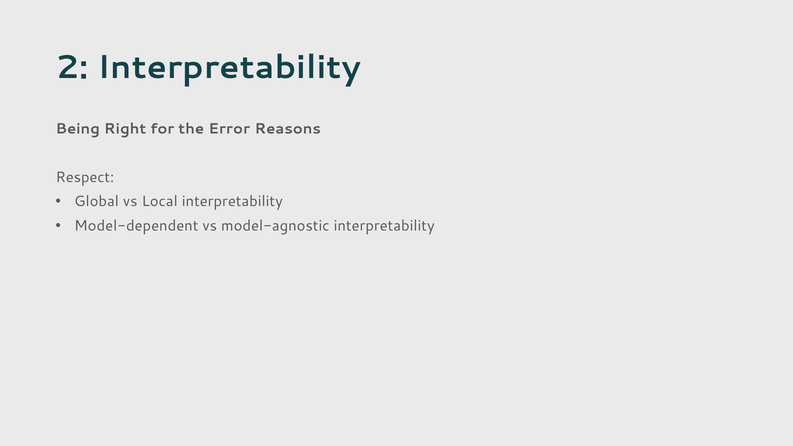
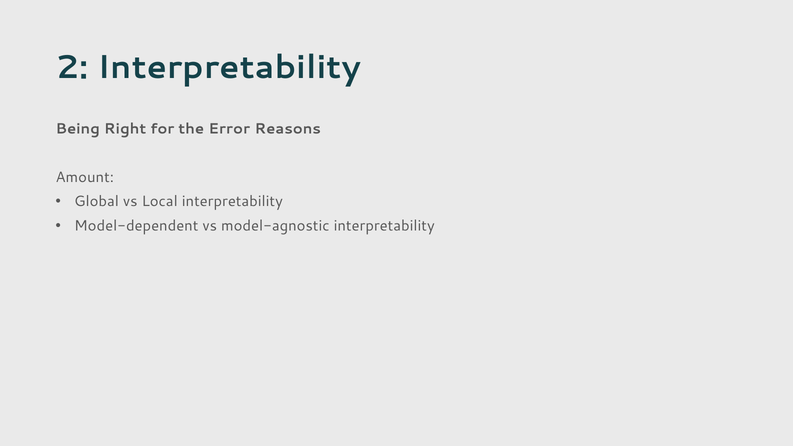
Respect: Respect -> Amount (85, 177)
